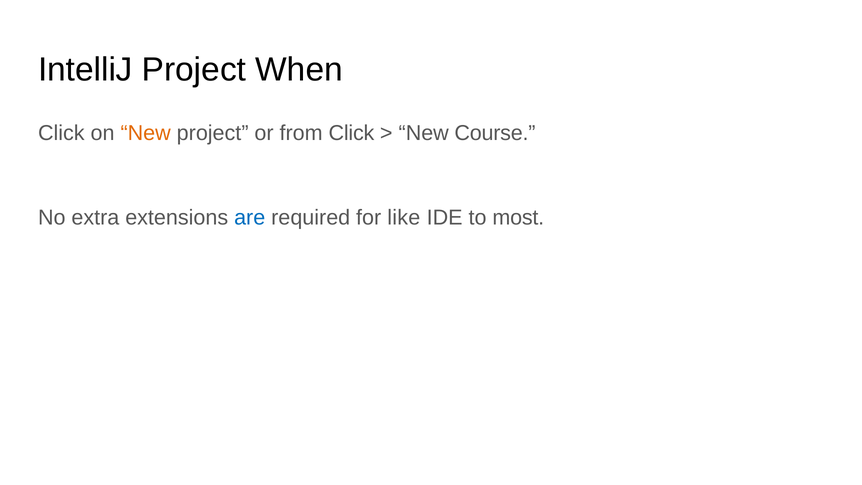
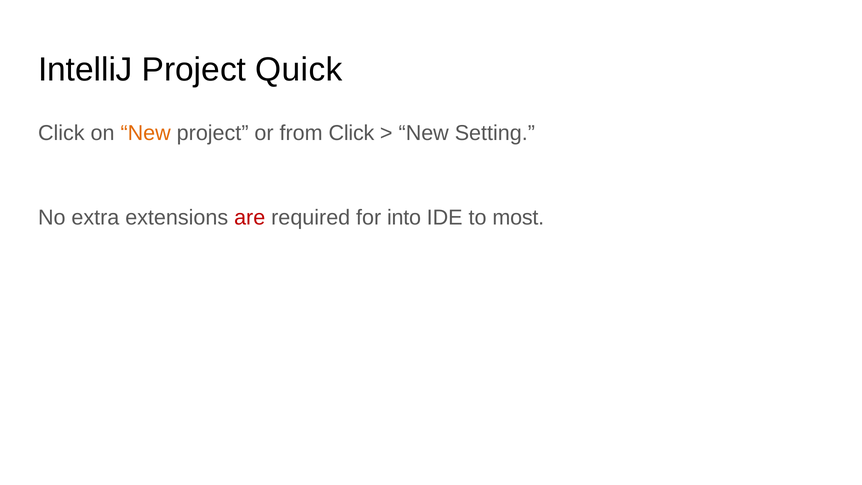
When: When -> Quick (299, 70)
Course: Course -> Setting (495, 133)
are colour: blue -> red (250, 217)
like: like -> into (404, 217)
